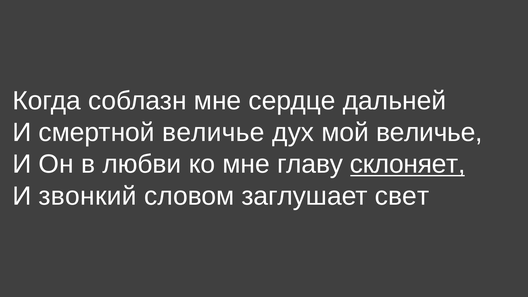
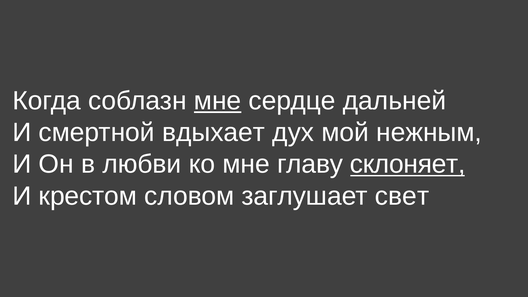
мне underline: none -> present (218, 101)
смертной величье: величье -> вдыхает (214, 133)
мой величье: величье -> нежным (429, 133)
звонкий: звонкий -> крестом (88, 196)
